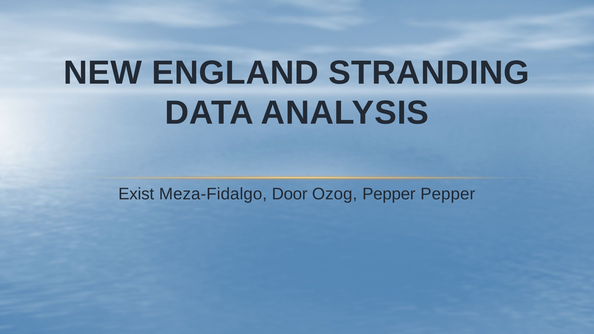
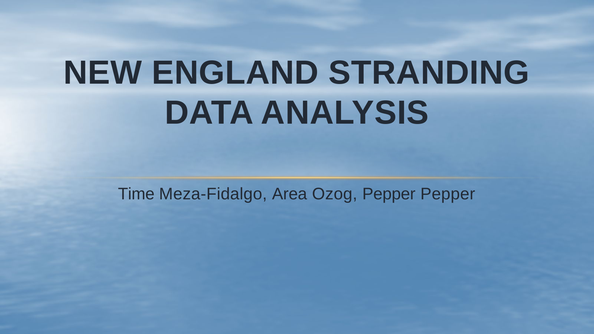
Exist: Exist -> Time (136, 194)
Door: Door -> Area (290, 194)
